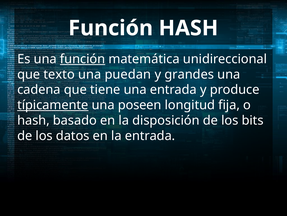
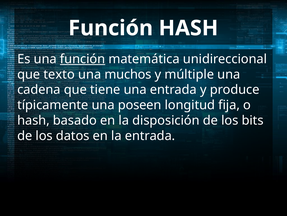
puedan: puedan -> muchos (128, 74)
grandes: grandes -> múltiple (189, 74)
típicamente underline: present -> none (53, 105)
